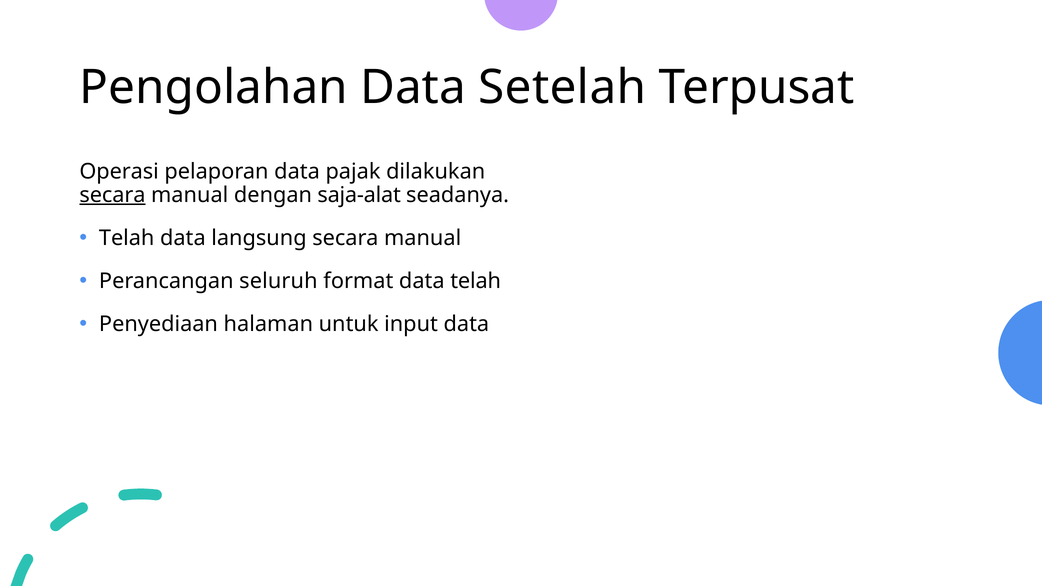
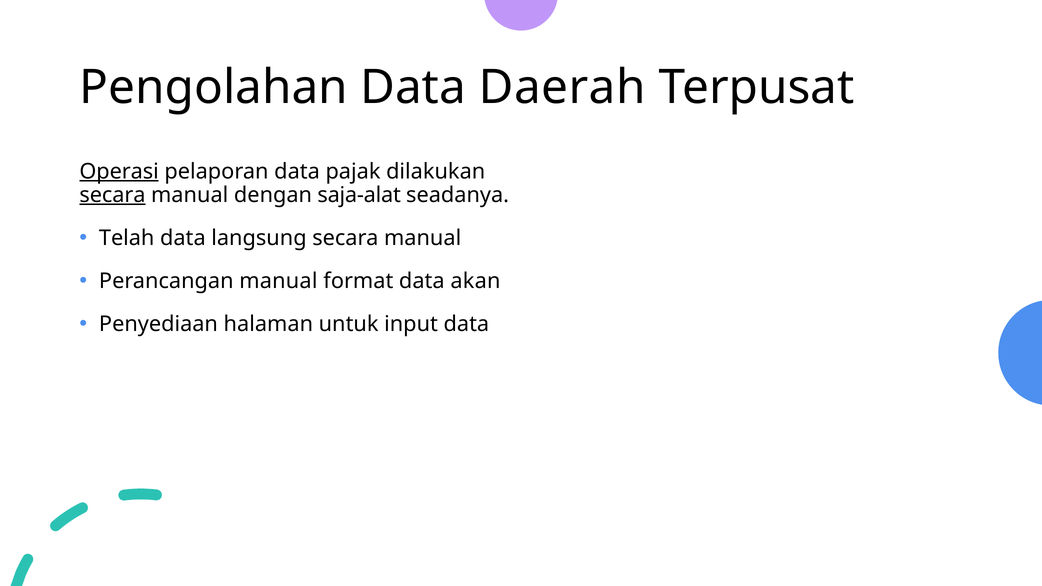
Setelah: Setelah -> Daerah (562, 88)
Operasi underline: none -> present (119, 172)
Perancangan seluruh: seluruh -> manual (278, 281)
data telah: telah -> akan (475, 281)
